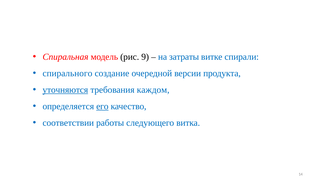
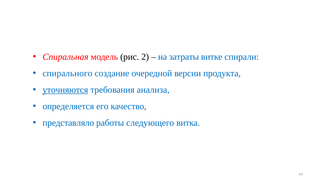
9: 9 -> 2 (145, 57)
каждом: каждом -> анализа (153, 90)
его underline: present -> none (102, 106)
соответствии: соответствии -> представляло (68, 123)
